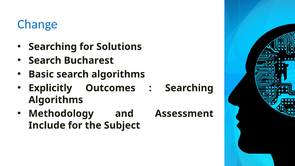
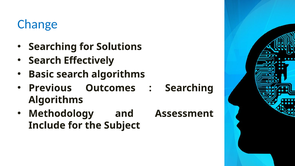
Bucharest: Bucharest -> Effectively (89, 60)
Explicitly: Explicitly -> Previous (50, 88)
